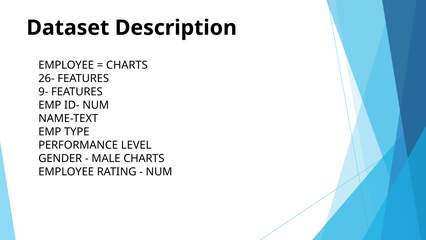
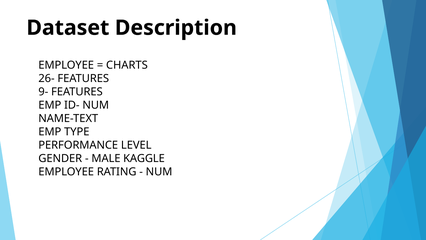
MALE CHARTS: CHARTS -> KAGGLE (144, 158)
